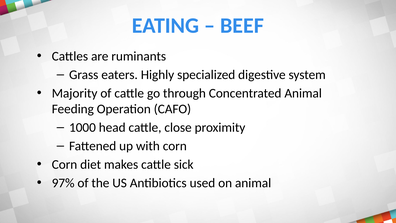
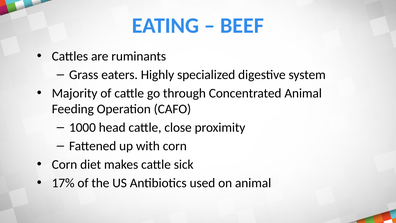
97%: 97% -> 17% (63, 183)
